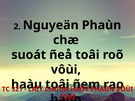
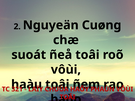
Nguyeän Phaùn: Phaùn -> Cuøng (102, 25)
